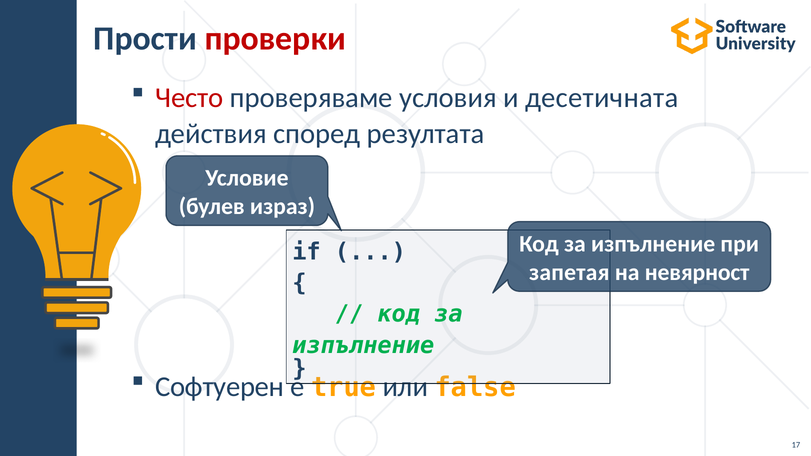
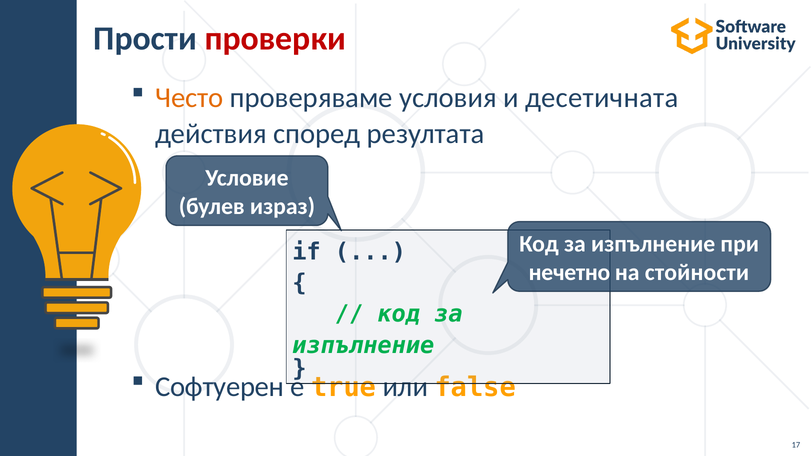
Често colour: red -> orange (189, 98)
запетая: запетая -> нечетно (569, 272)
невярност: невярност -> стойности (697, 272)
